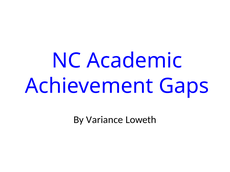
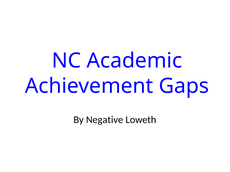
Variance: Variance -> Negative (105, 120)
